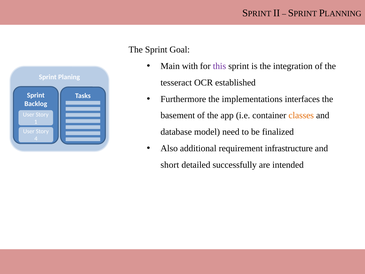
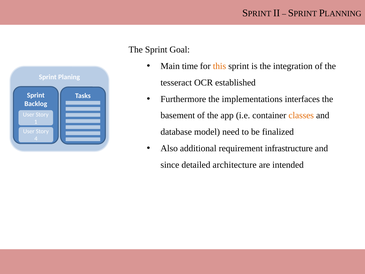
with: with -> time (190, 66)
this colour: purple -> orange (219, 66)
short: short -> since (170, 165)
successfully: successfully -> architecture (235, 165)
